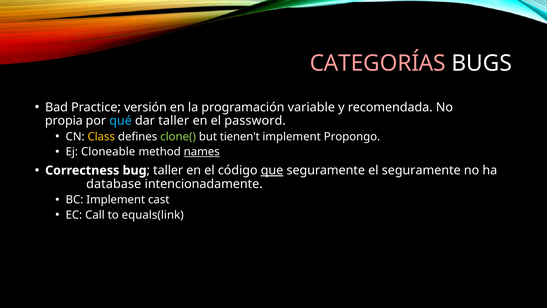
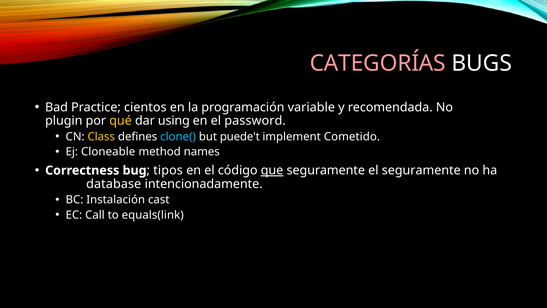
versión: versión -> cientos (145, 107)
propia: propia -> plugin (64, 121)
qué colour: light blue -> yellow (121, 121)
dar taller: taller -> using (174, 121)
clone( colour: light green -> light blue (178, 137)
tienen't: tienen't -> puede't (240, 137)
Propongo: Propongo -> Cometido (352, 137)
names underline: present -> none (202, 152)
taller: taller -> tipos (168, 170)
BC Implement: Implement -> Instalación (116, 200)
